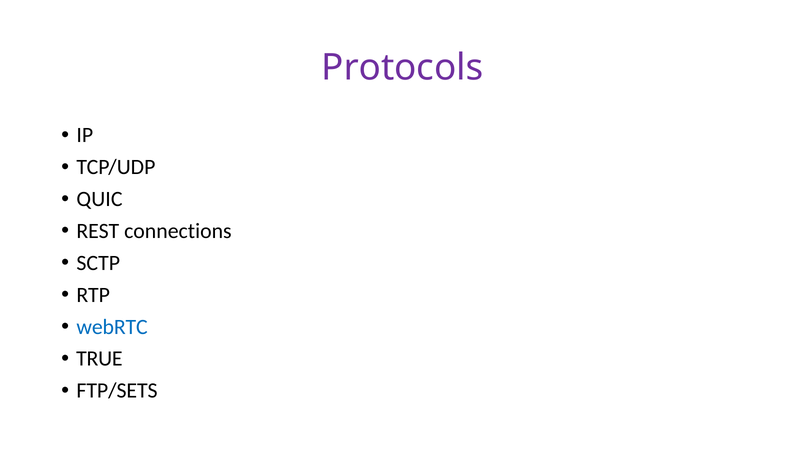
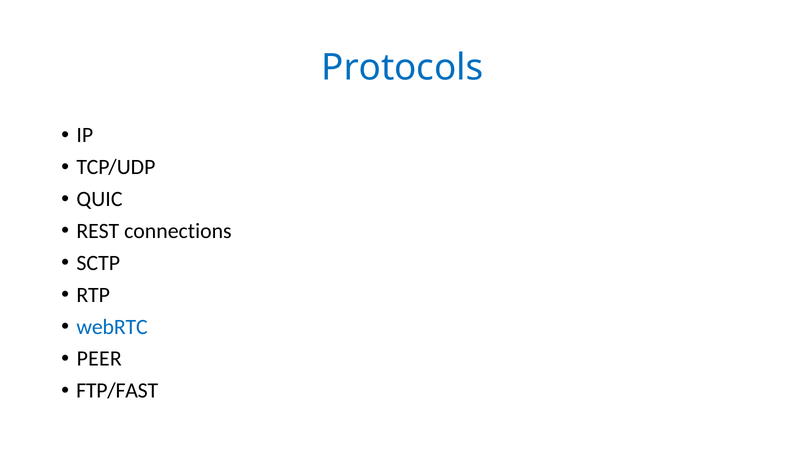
Protocols colour: purple -> blue (402, 68)
TRUE: TRUE -> PEER (99, 359)
FTP/SETS: FTP/SETS -> FTP/FAST (117, 391)
